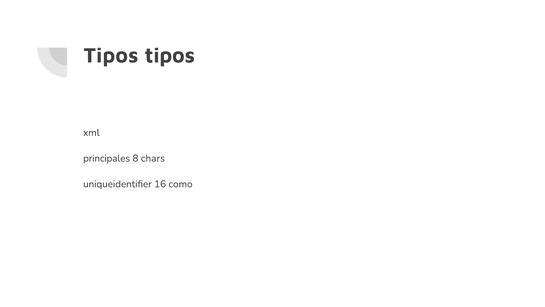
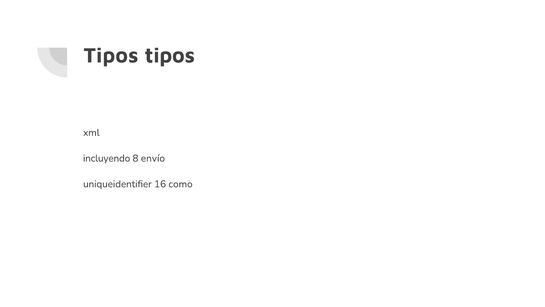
principales: principales -> incluyendo (107, 158)
chars: chars -> envío (153, 158)
